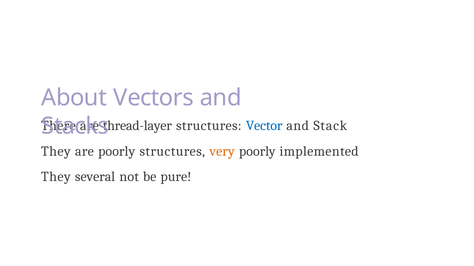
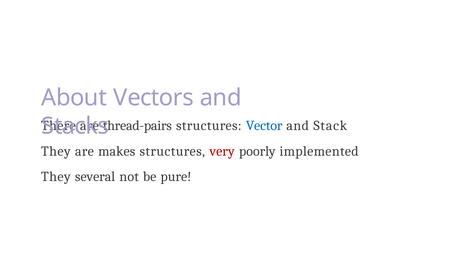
thread-layer: thread-layer -> thread-pairs (137, 126)
are poorly: poorly -> makes (117, 152)
very colour: orange -> red (222, 152)
